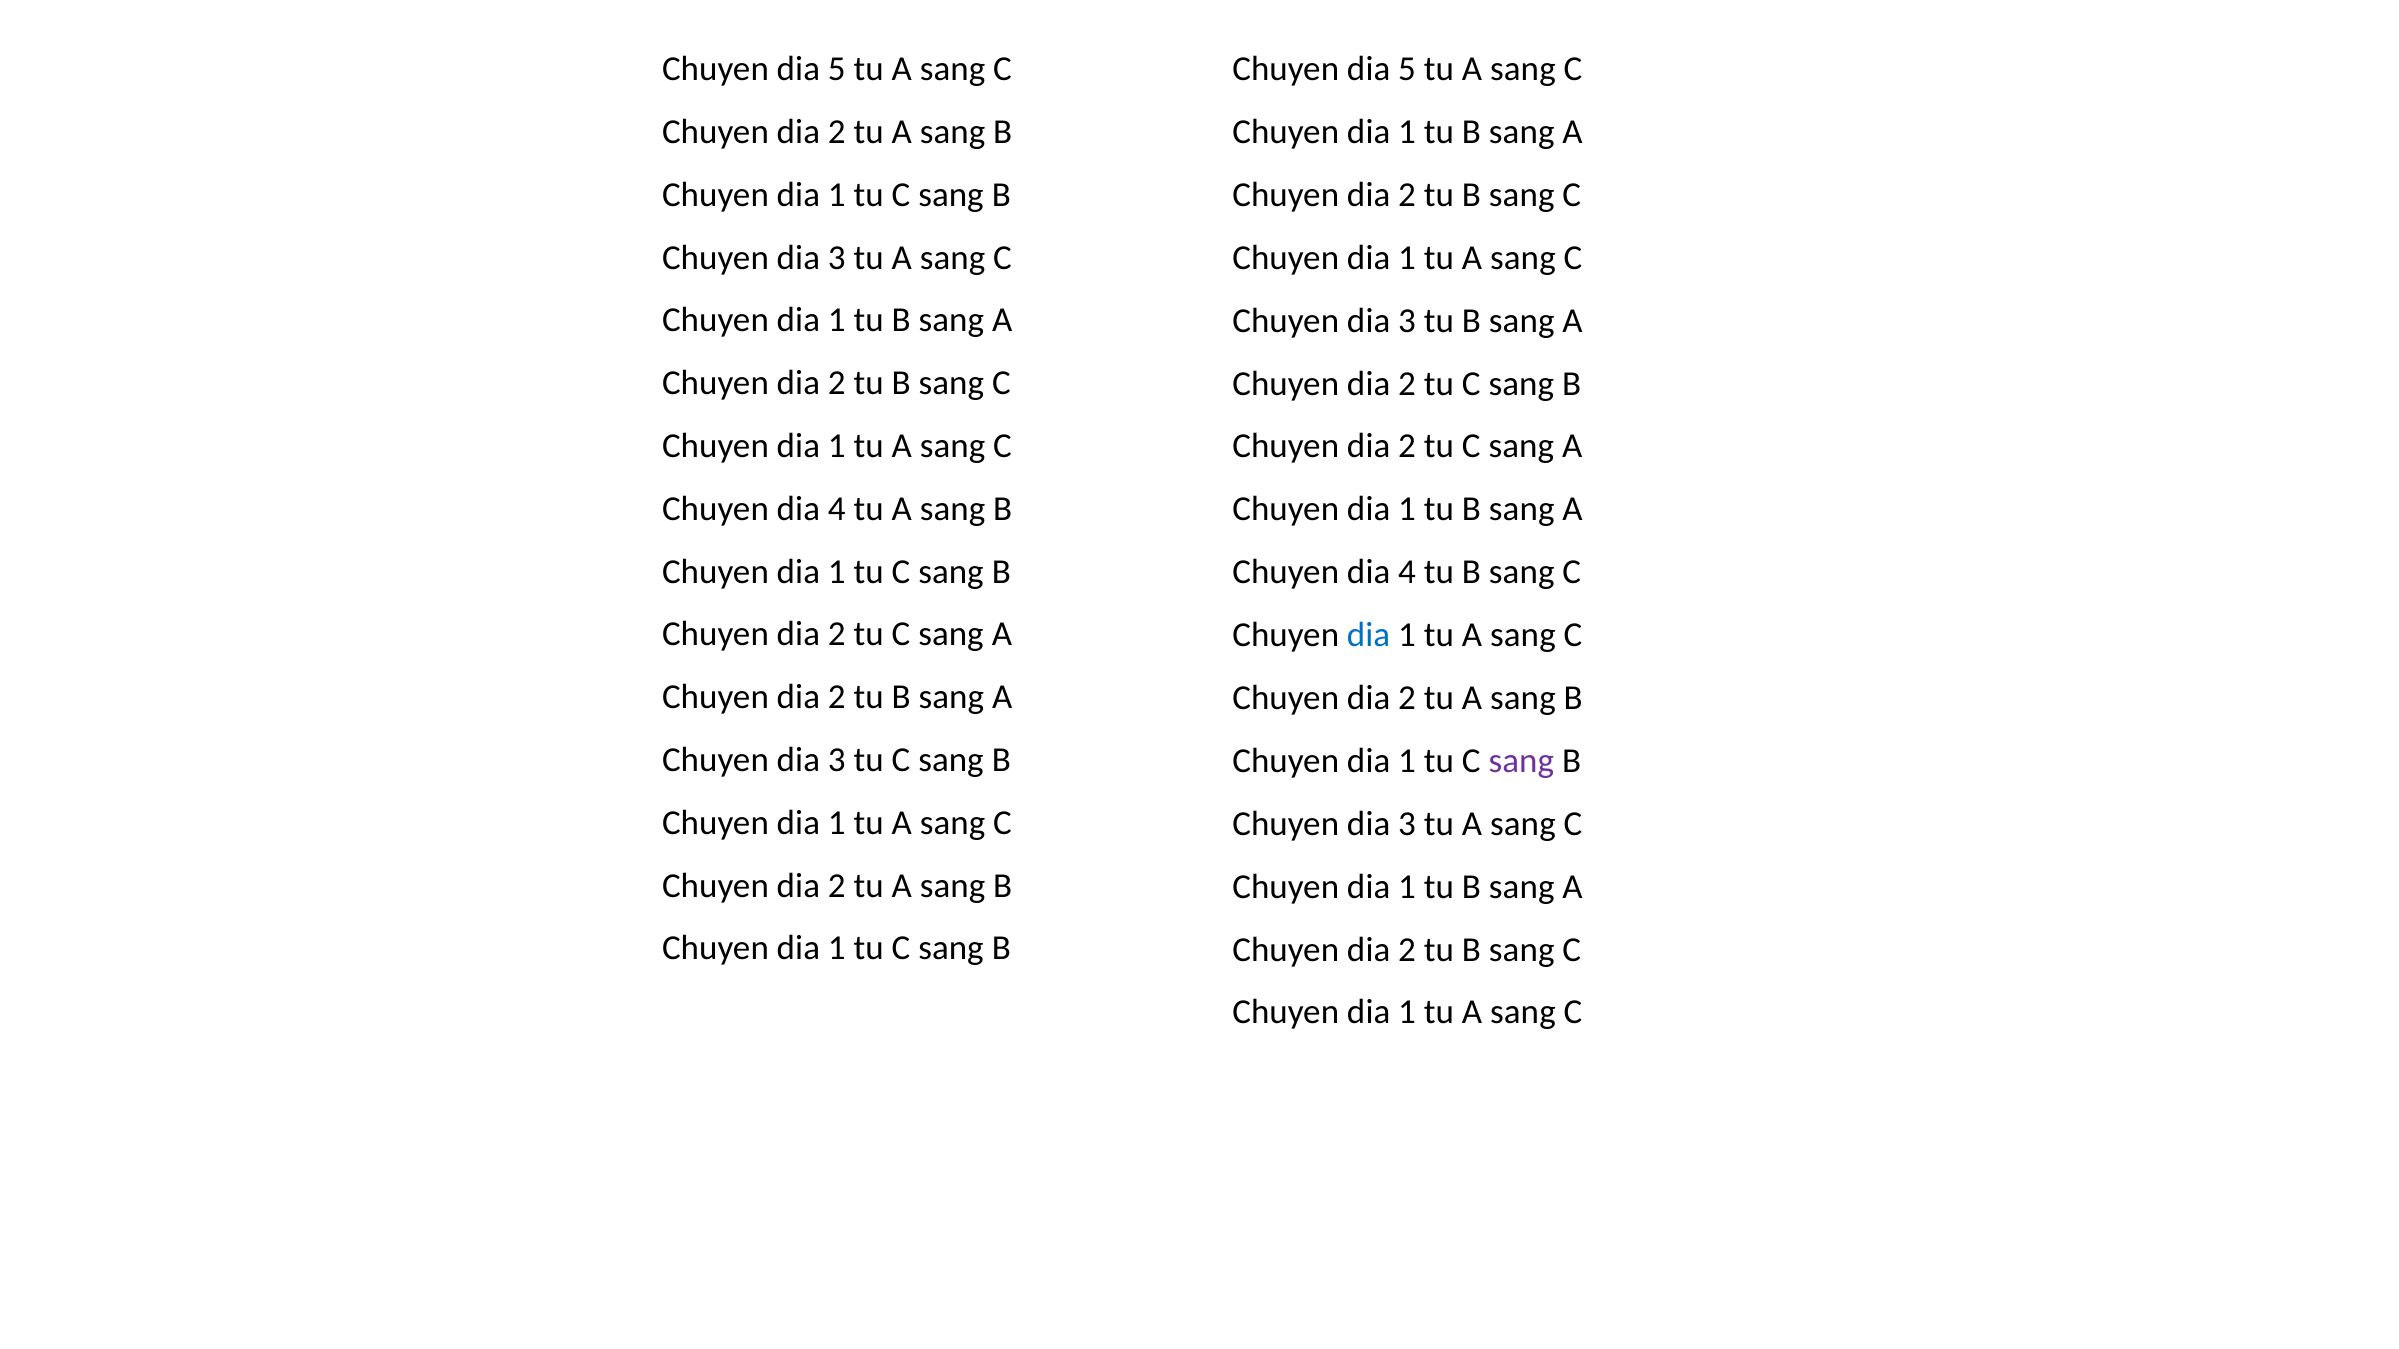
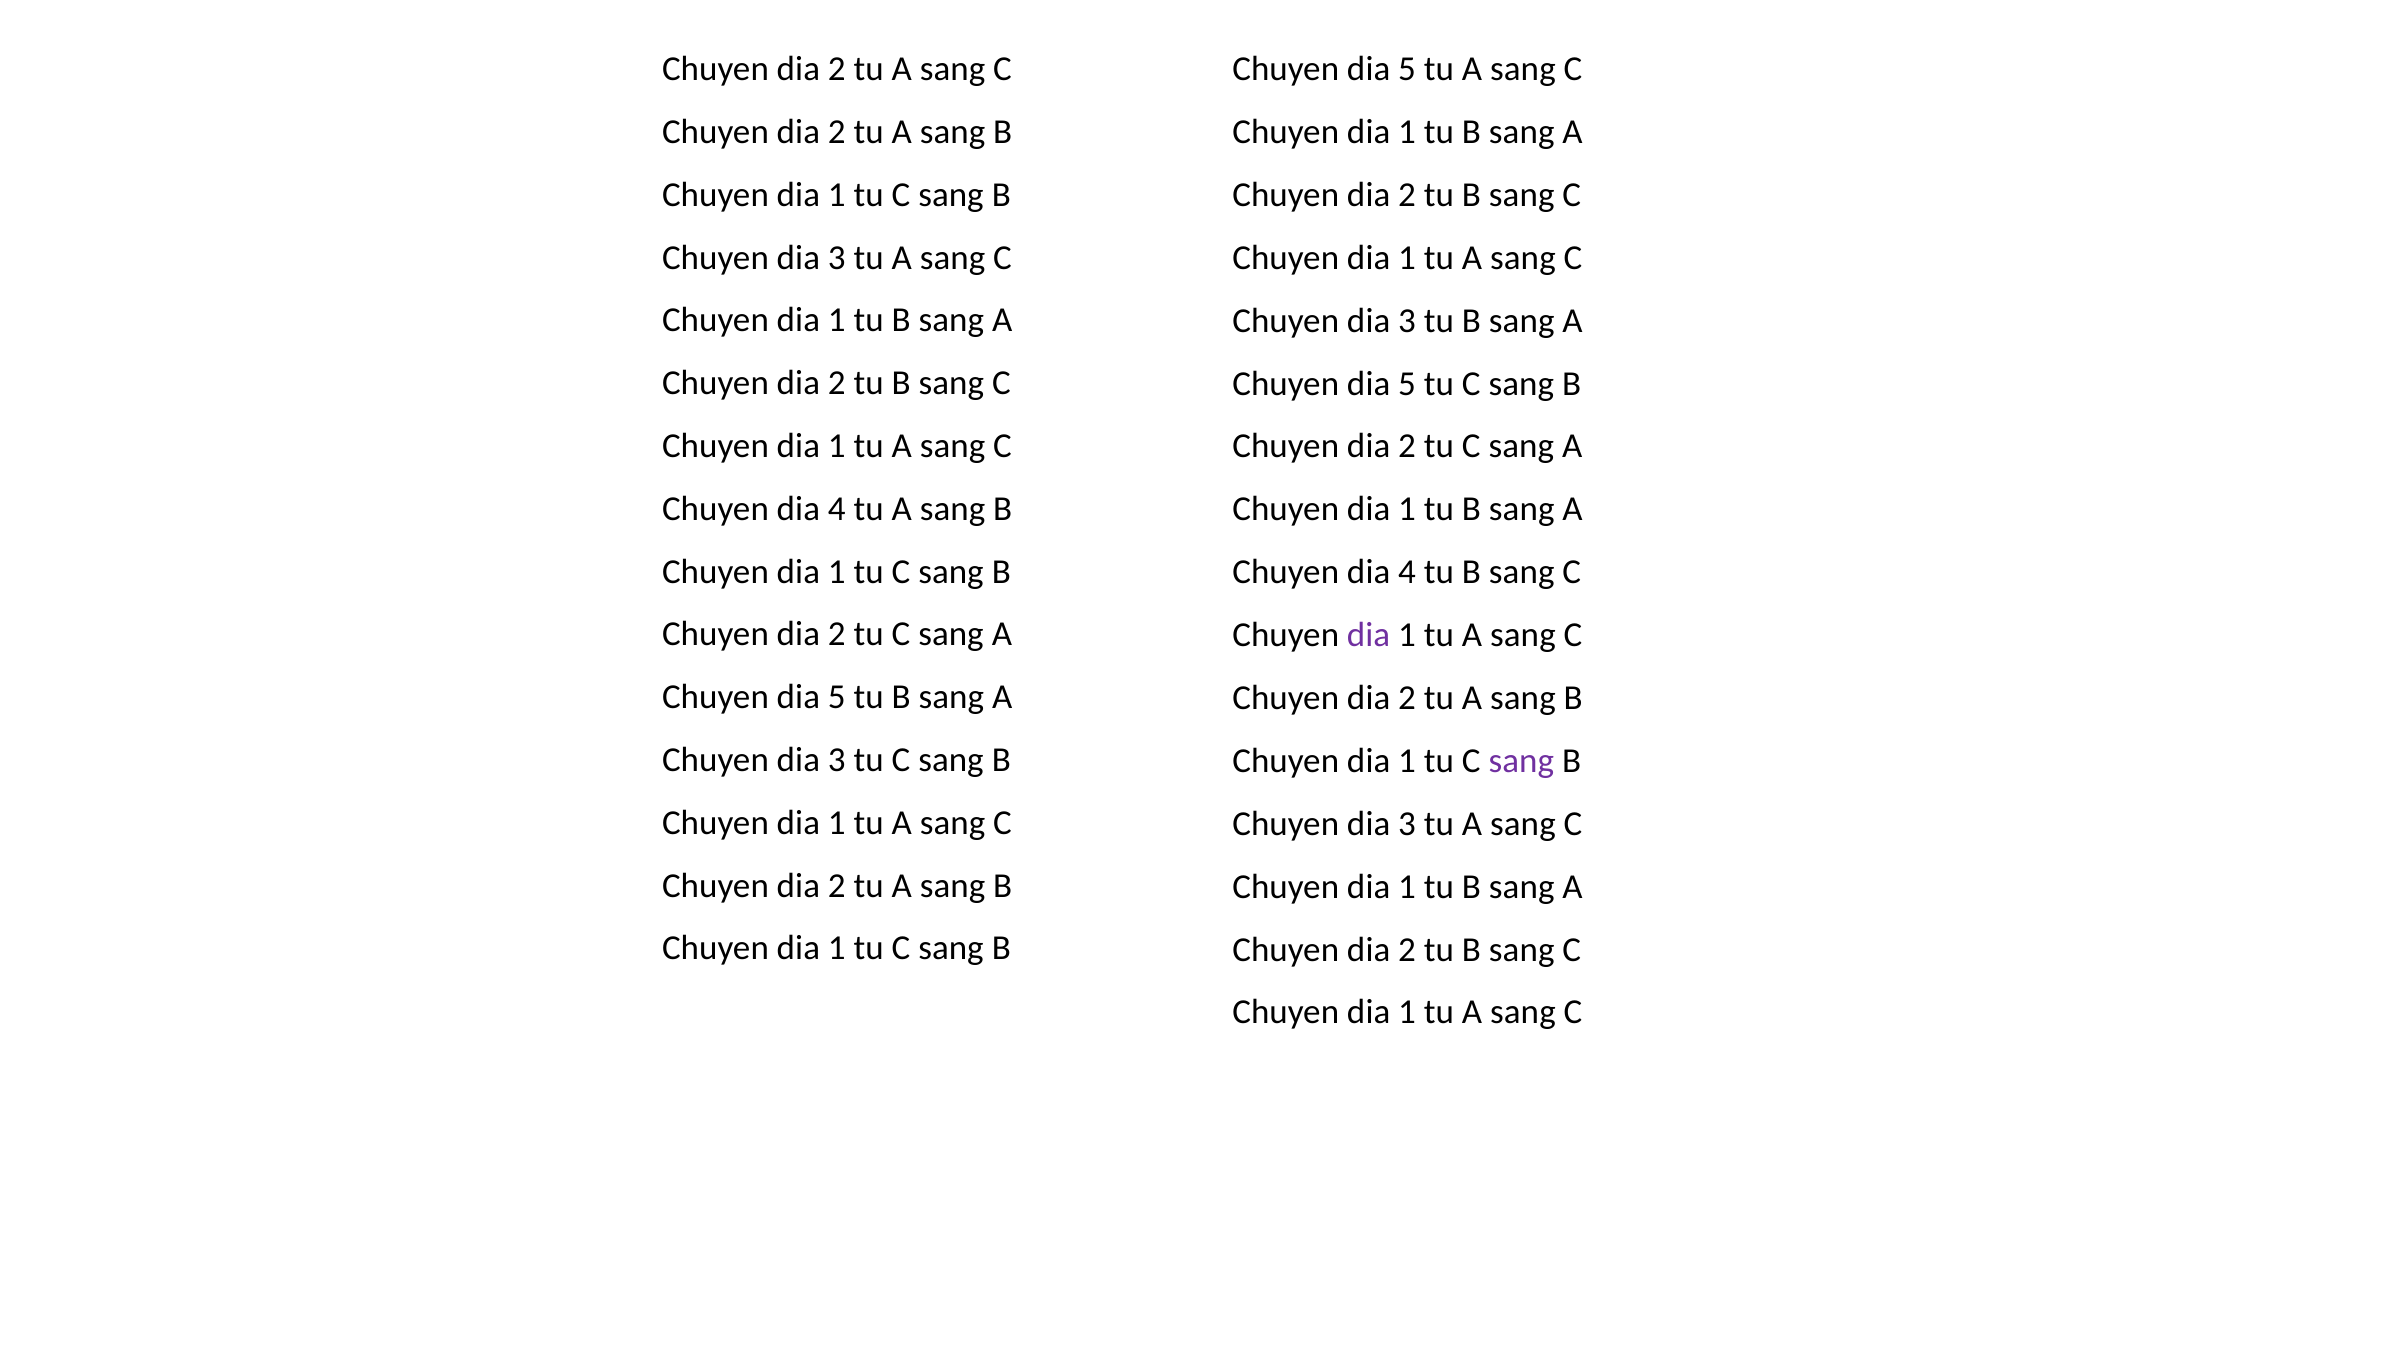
5: 5 -> 2 (837, 69)
2: 2 -> 5 (1407, 384)
dia colour: blue -> purple (1369, 635)
2: 2 -> 5 (837, 697)
